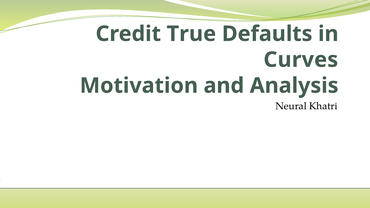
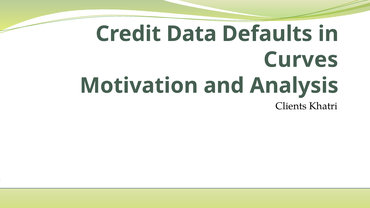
True: True -> Data (192, 34)
Neural: Neural -> Clients (291, 106)
